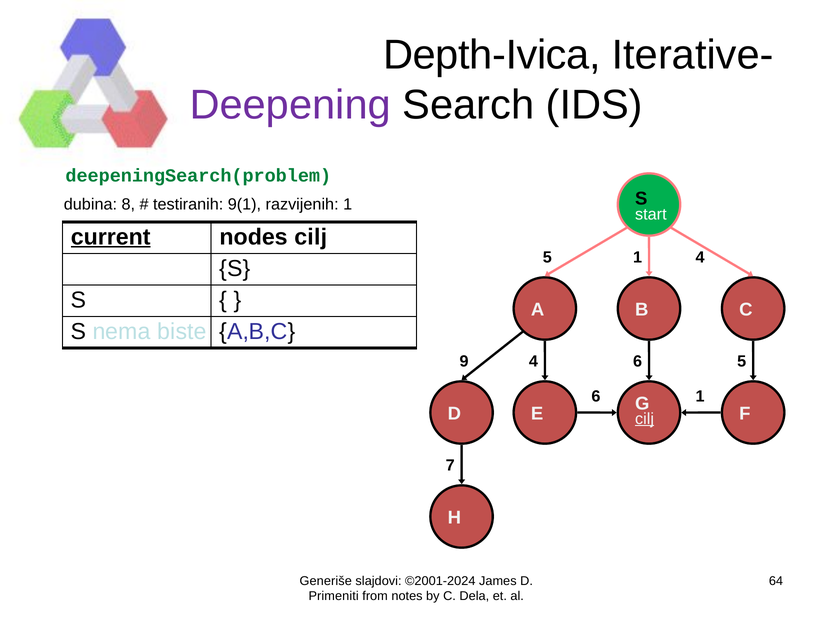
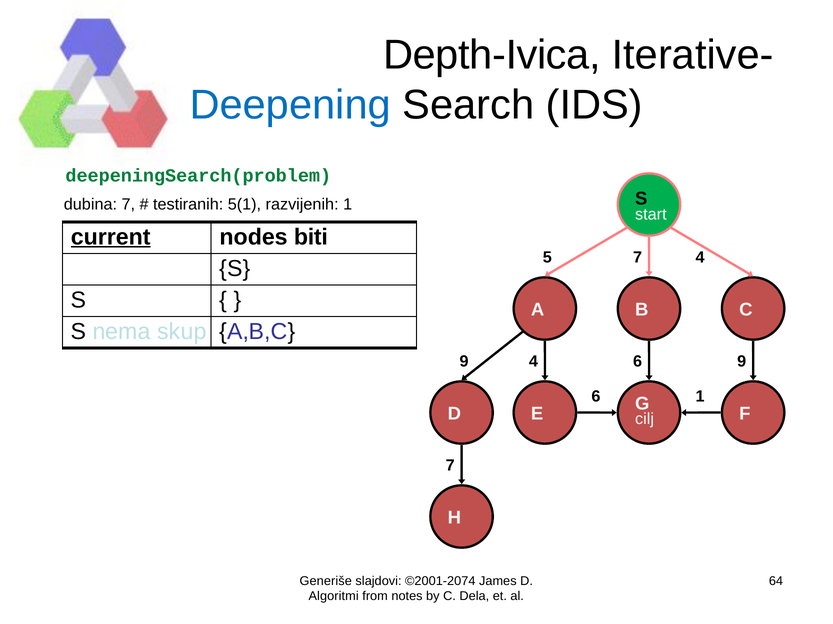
Deepening colour: purple -> blue (290, 105)
dubina 8: 8 -> 7 (128, 205)
9(1: 9(1 -> 5(1 (244, 205)
nodes cilj: cilj -> biti (311, 237)
1: 1 -> 7 (638, 258)
biste: biste -> skup (182, 332)
6 5: 5 -> 9 (742, 362)
cilj underline: present -> none (645, 419)
©2001-2024: ©2001-2024 -> ©2001-2074 (440, 582)
Primeniti: Primeniti -> Algoritmi (334, 597)
